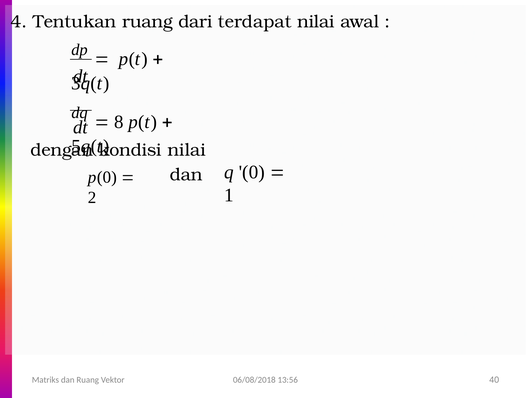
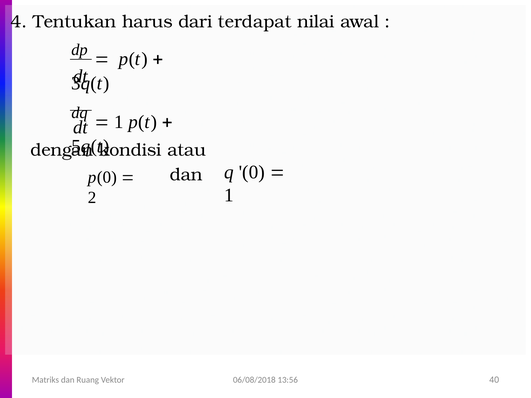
Tentukan ruang: ruang -> harus (147, 22)
8: 8 -> 1 (119, 122)
kondisi nilai: nilai -> atau (187, 150)
